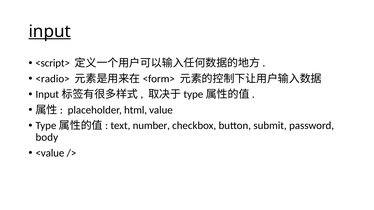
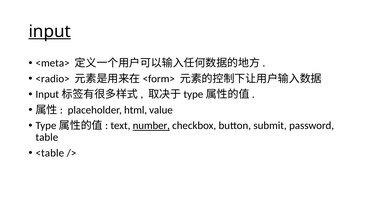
<script>: <script> -> <meta> (53, 63)
number underline: none -> present (151, 126)
body: body -> table (47, 138)
<value: <value -> <table (50, 153)
